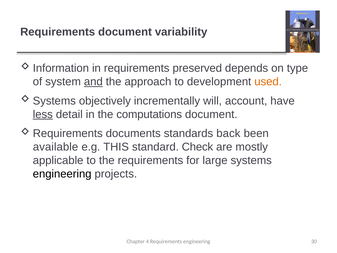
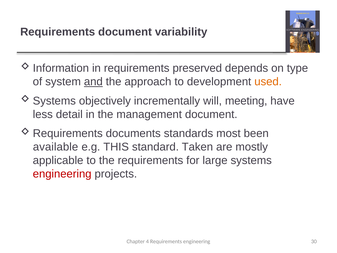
account: account -> meeting (246, 101)
less underline: present -> none (43, 114)
computations: computations -> management (149, 114)
back: back -> most (228, 133)
Check: Check -> Taken (197, 147)
engineering colour: black -> red (62, 174)
